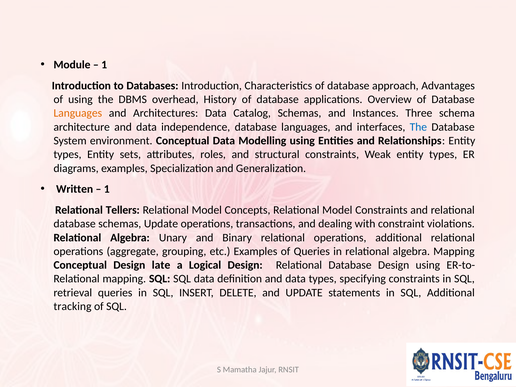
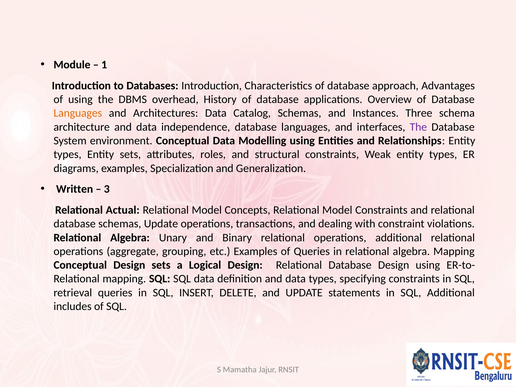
The colour: blue -> purple (418, 127)
1: 1 -> 3 (107, 189)
Tellers: Tellers -> Actual (123, 210)
Design late: late -> sets (161, 265)
tracking: tracking -> includes (73, 306)
